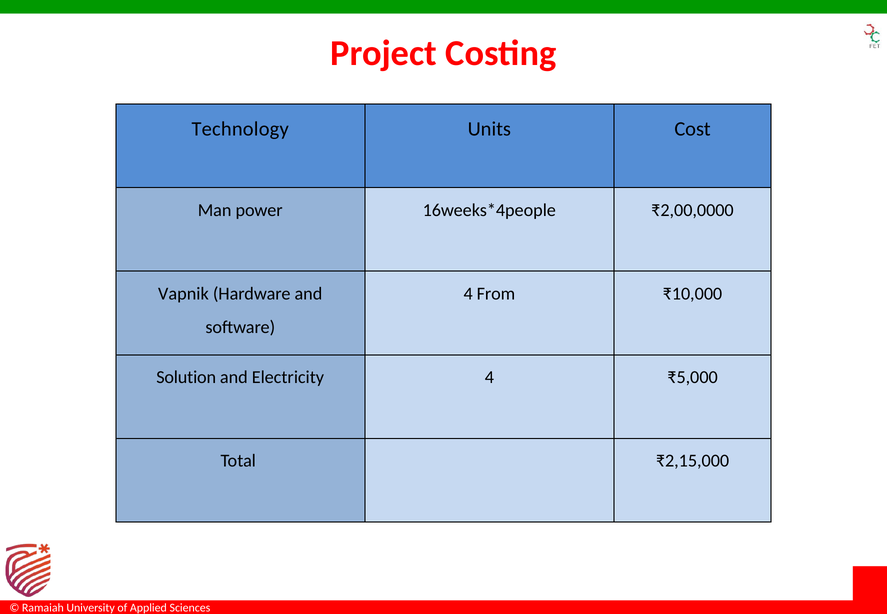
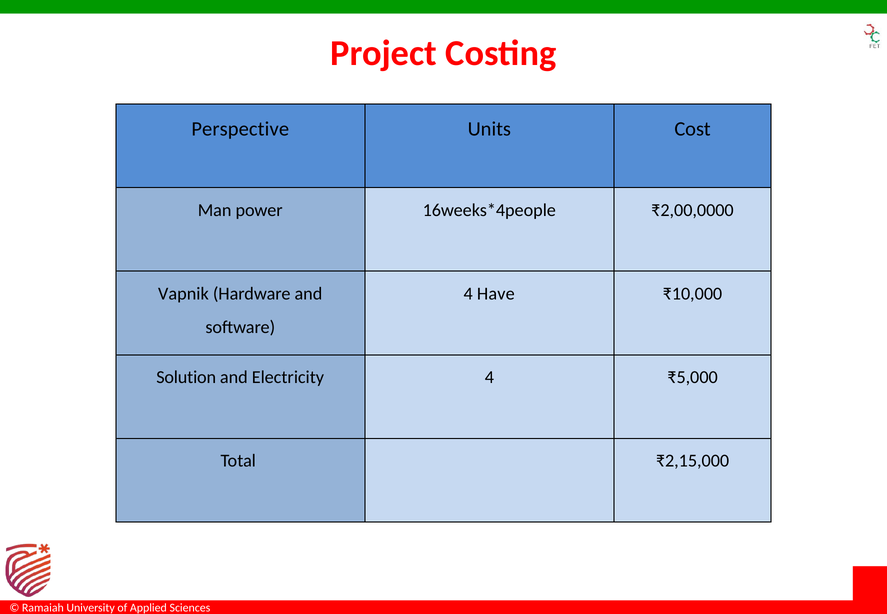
Technology: Technology -> Perspective (240, 129)
From: From -> Have (496, 294)
